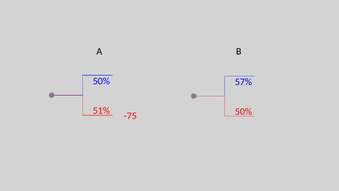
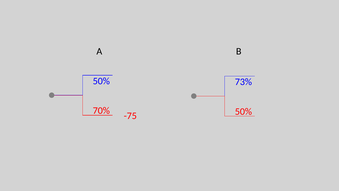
57%: 57% -> 73% (243, 82)
51%: 51% -> 70% (101, 110)
